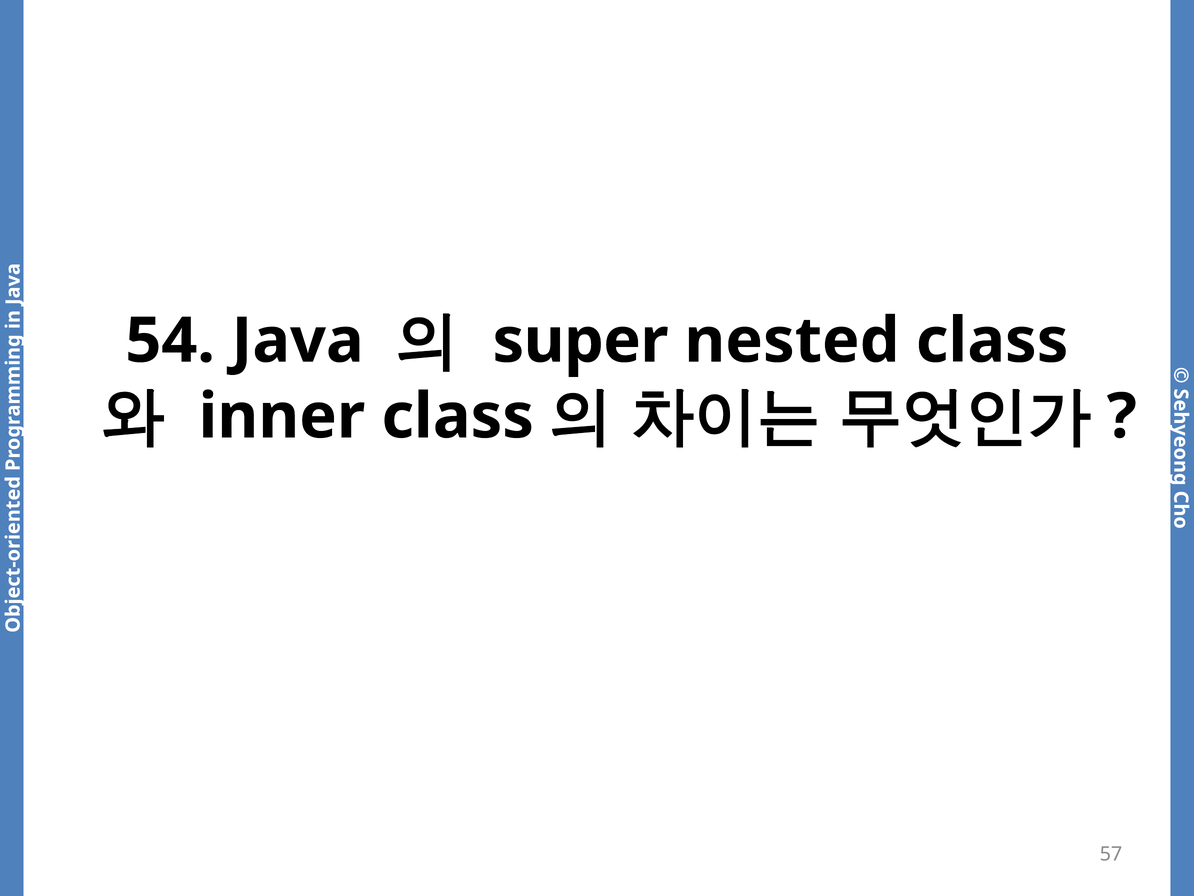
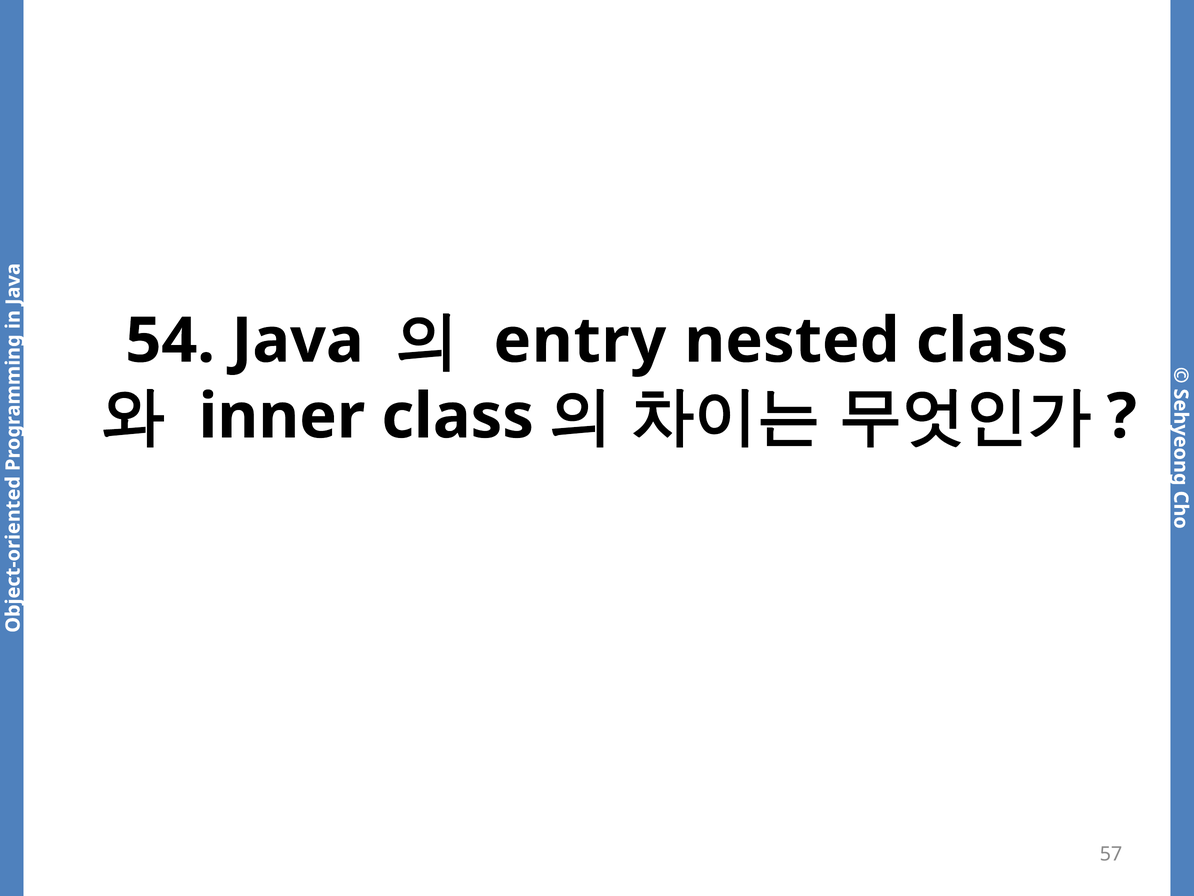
super: super -> entry (580, 341)
